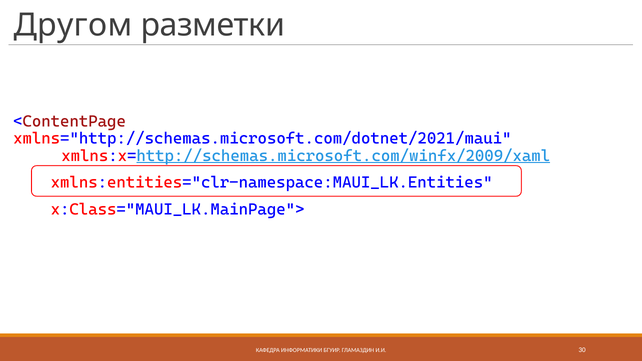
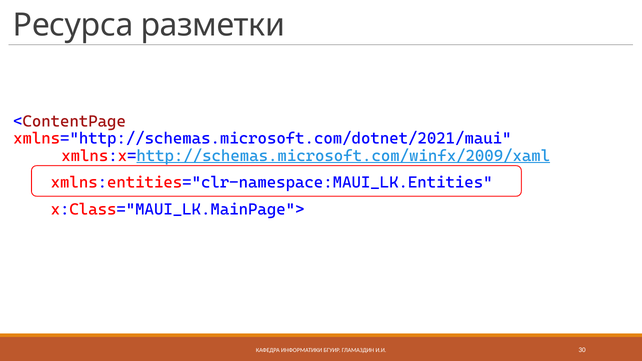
Другом: Другом -> Ресурса (73, 25)
